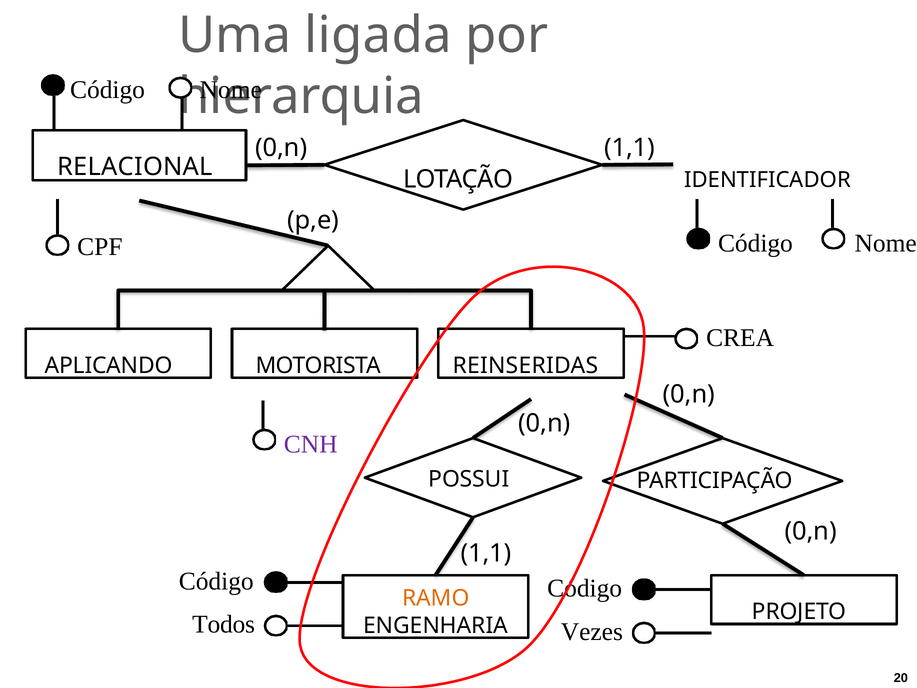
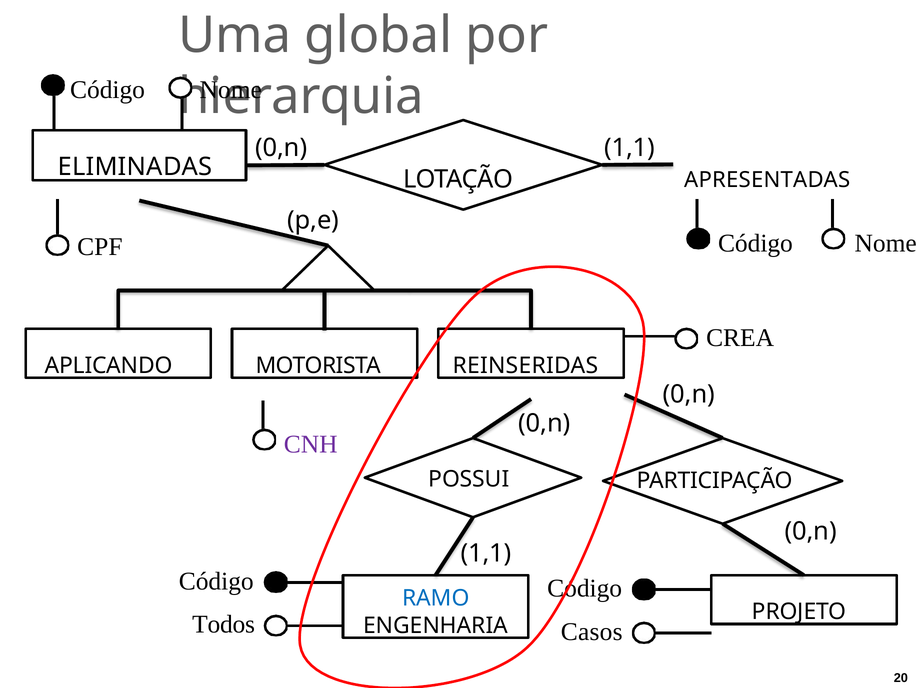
ligada: ligada -> global (378, 35)
RELACIONAL: RELACIONAL -> ELIMINADAS (135, 167)
IDENTIFICADOR: IDENTIFICADOR -> APRESENTADAS (767, 180)
RAMO colour: orange -> blue (436, 598)
Vezes: Vezes -> Casos (592, 631)
